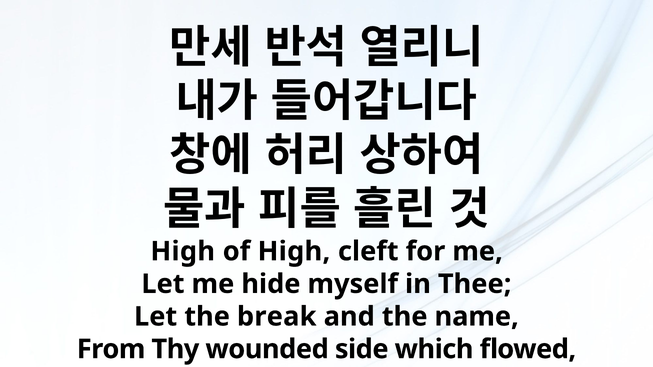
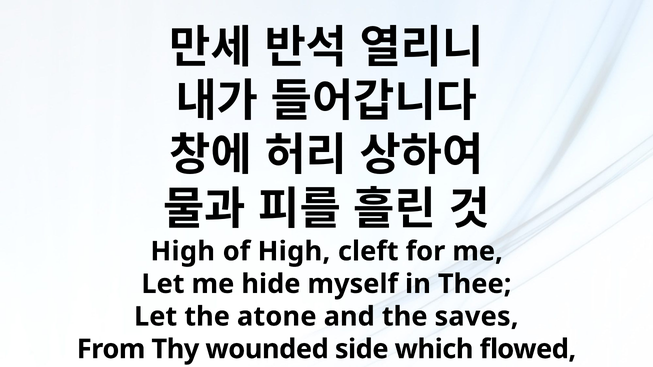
break: break -> atone (277, 317)
name: name -> saves (477, 317)
